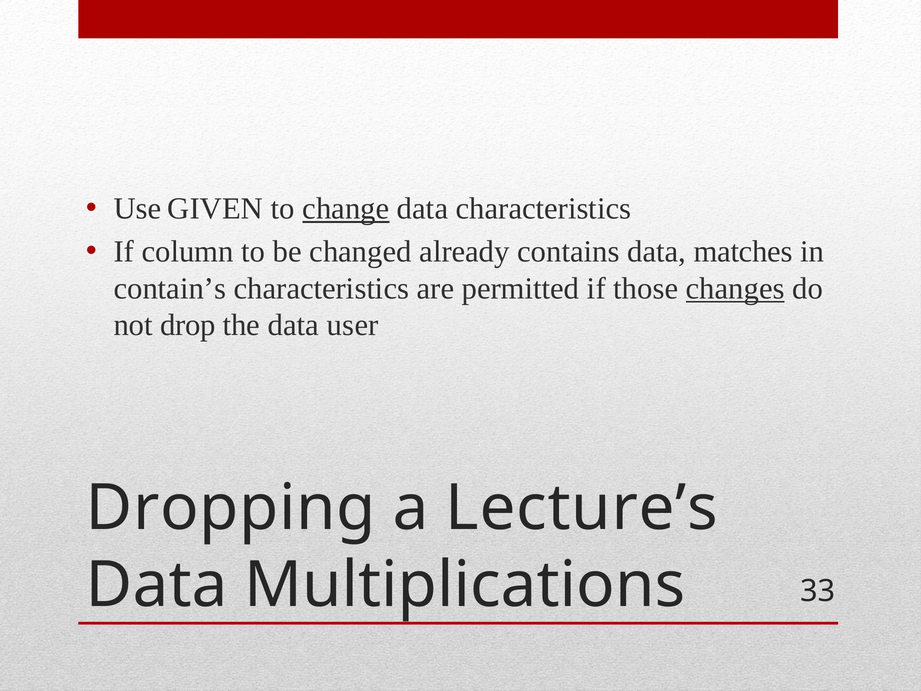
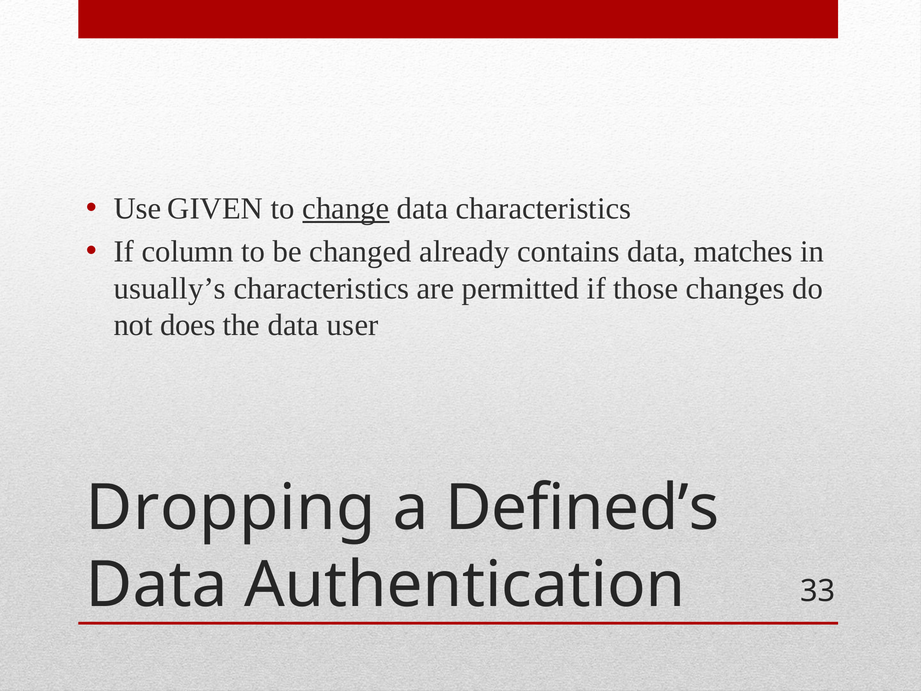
contain’s: contain’s -> usually’s (170, 288)
changes underline: present -> none (735, 288)
drop: drop -> does (188, 325)
Lecture’s: Lecture’s -> Defined’s (582, 508)
Multiplications: Multiplications -> Authentication (465, 585)
